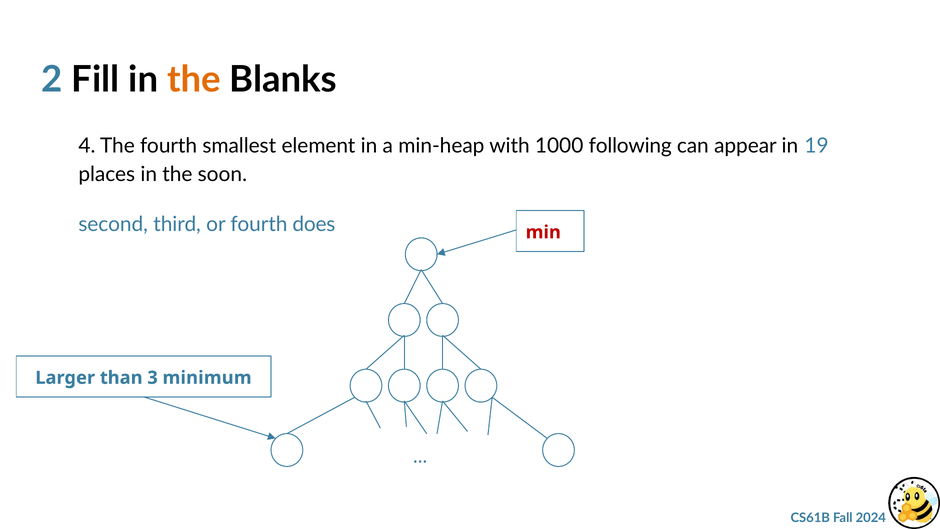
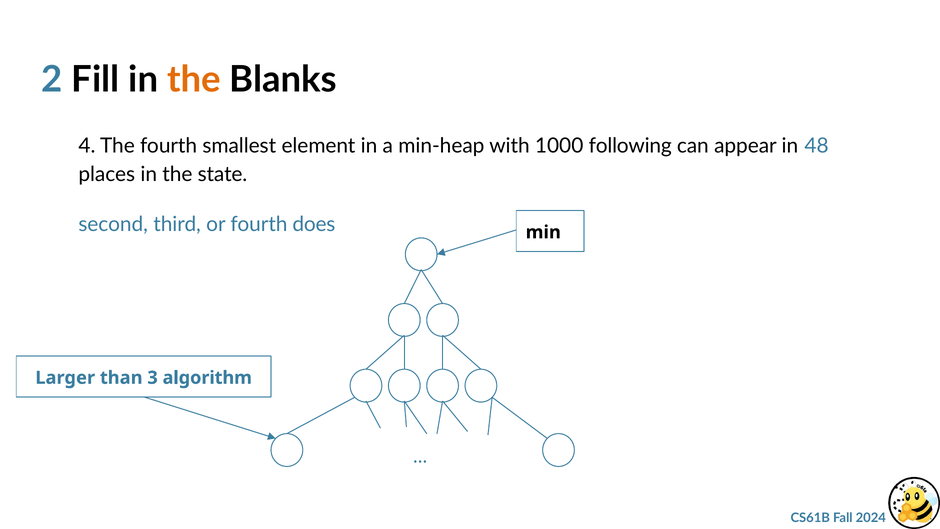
19: 19 -> 48 (817, 146)
soon: soon -> state (222, 174)
min colour: red -> black (543, 232)
minimum: minimum -> algorithm (207, 378)
